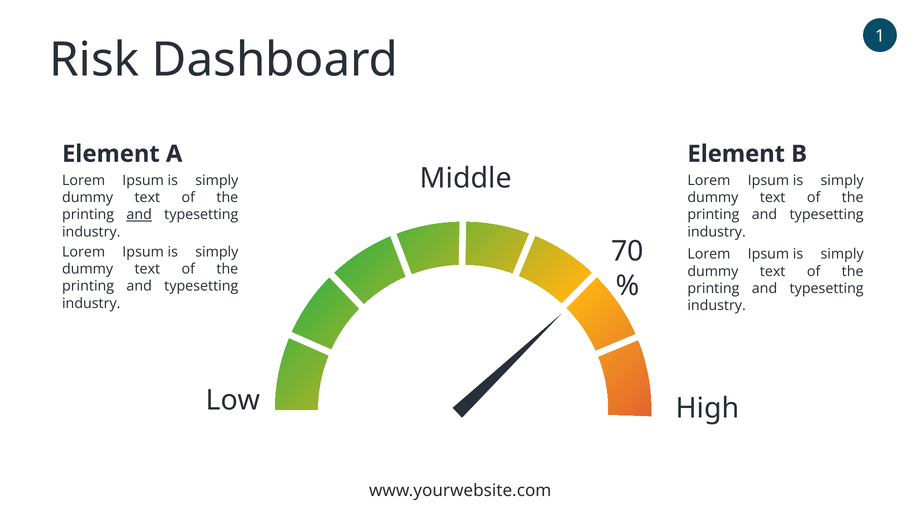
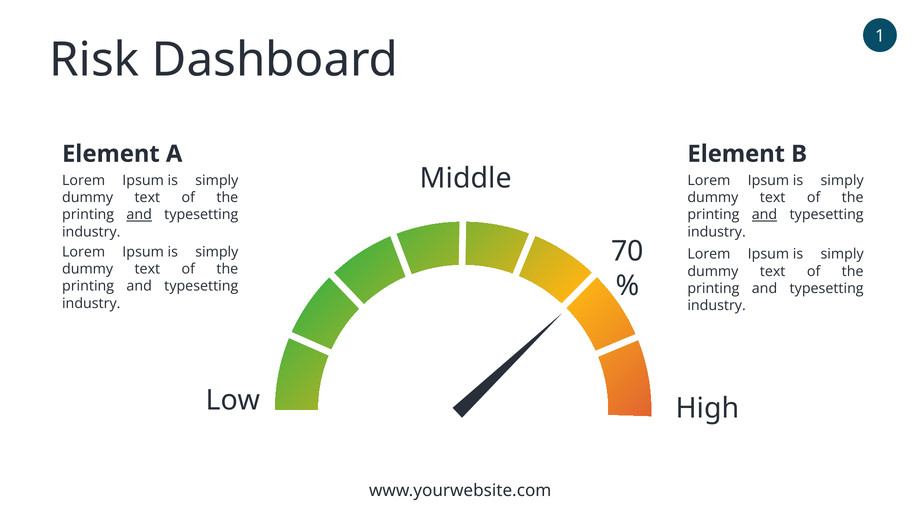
and underline: none -> present (764, 215)
